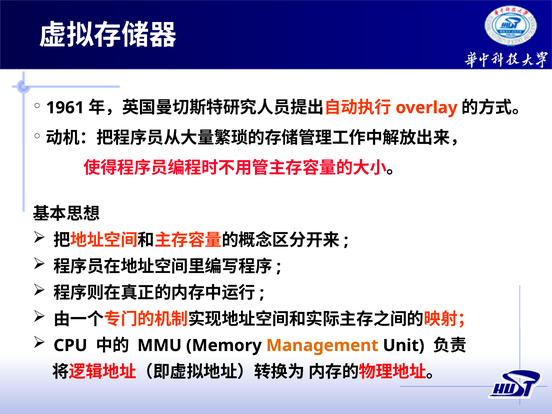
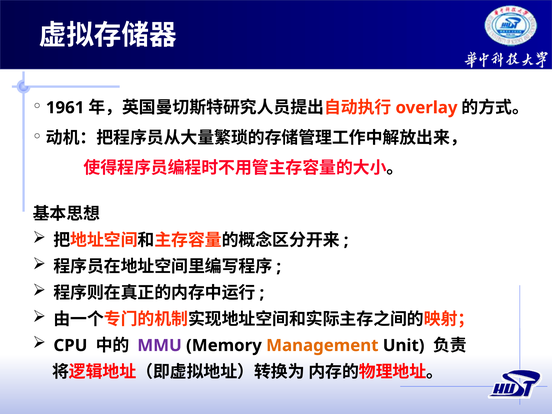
MMU colour: black -> purple (160, 345)
